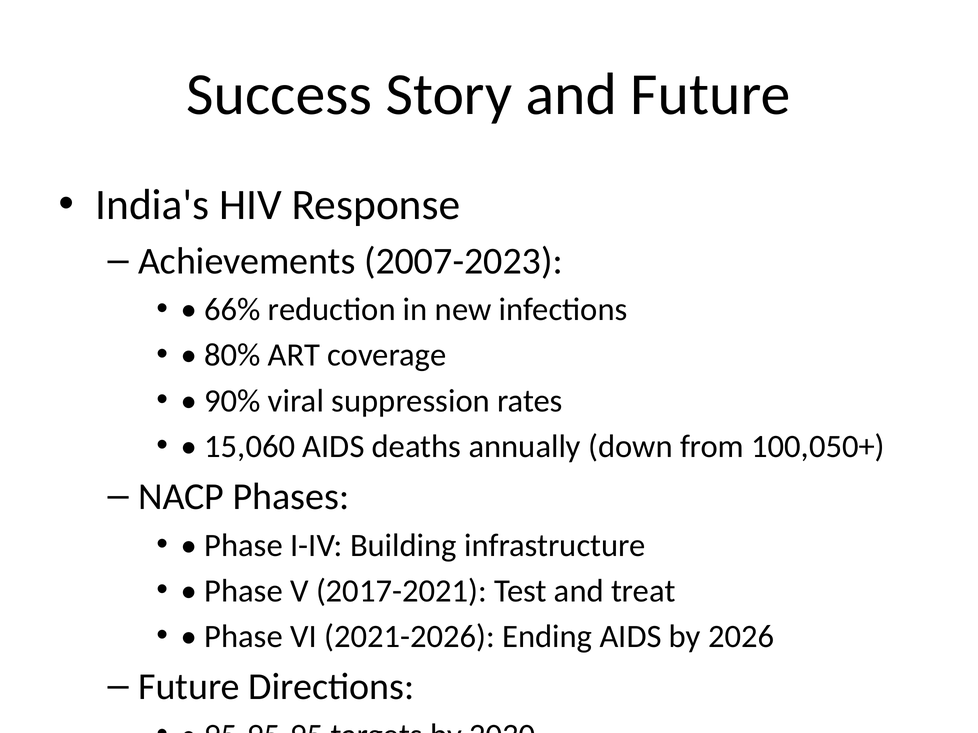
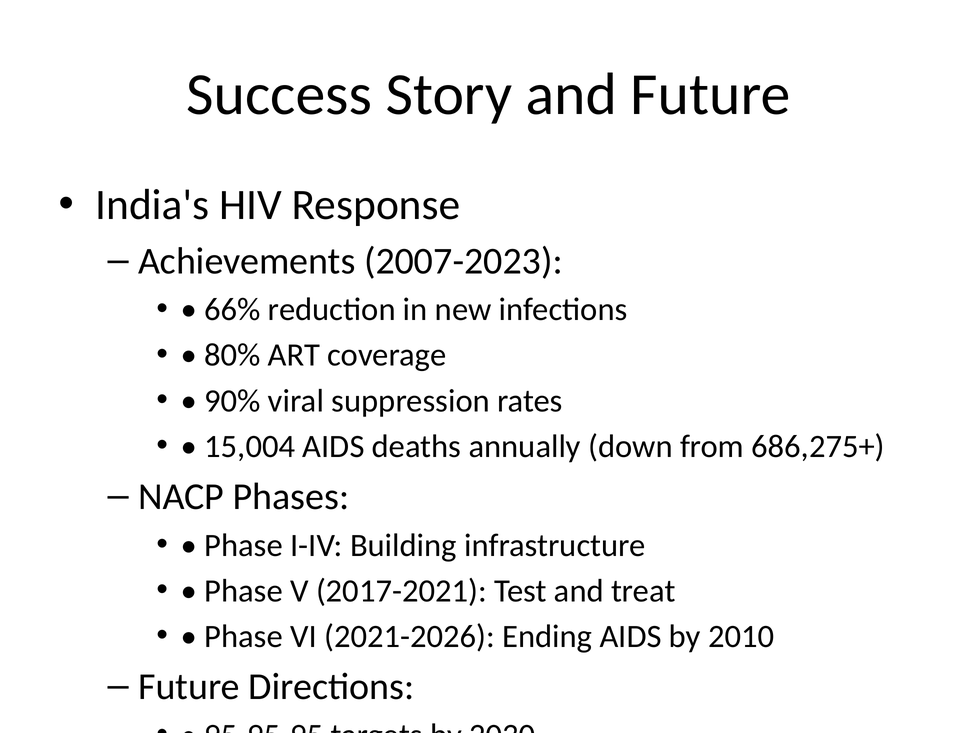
15,060: 15,060 -> 15,004 (250, 447)
100,050+: 100,050+ -> 686,275+ (818, 447)
2026: 2026 -> 2010 (741, 637)
